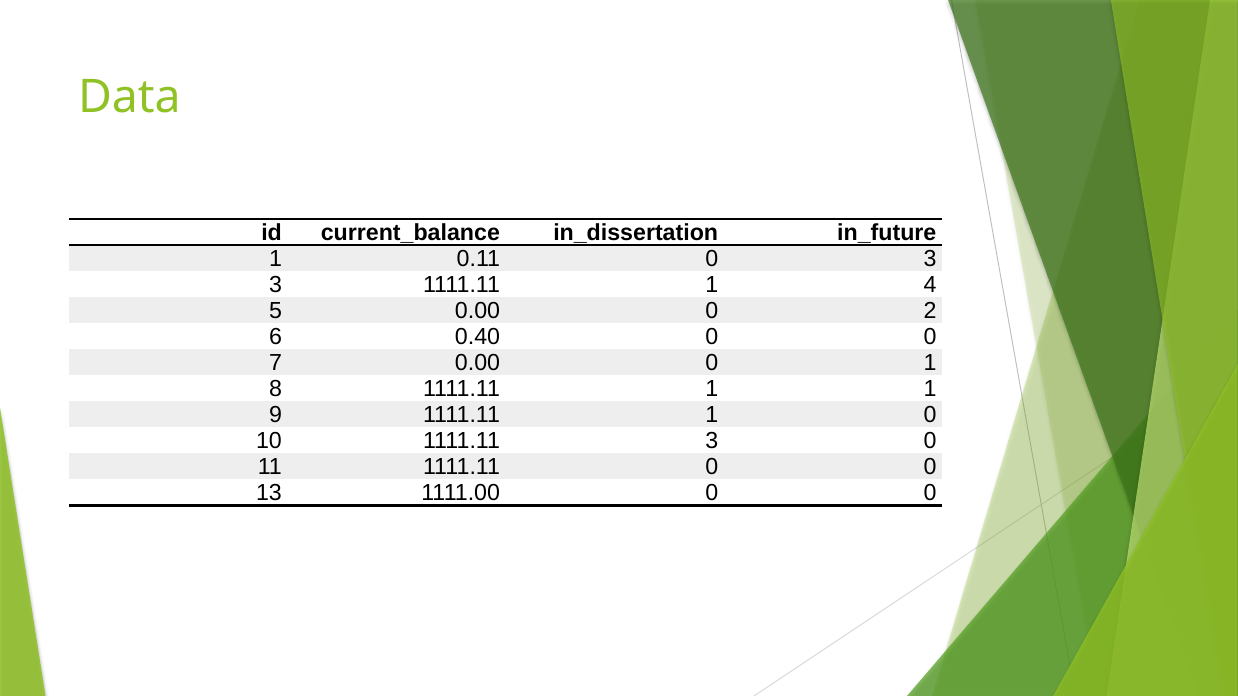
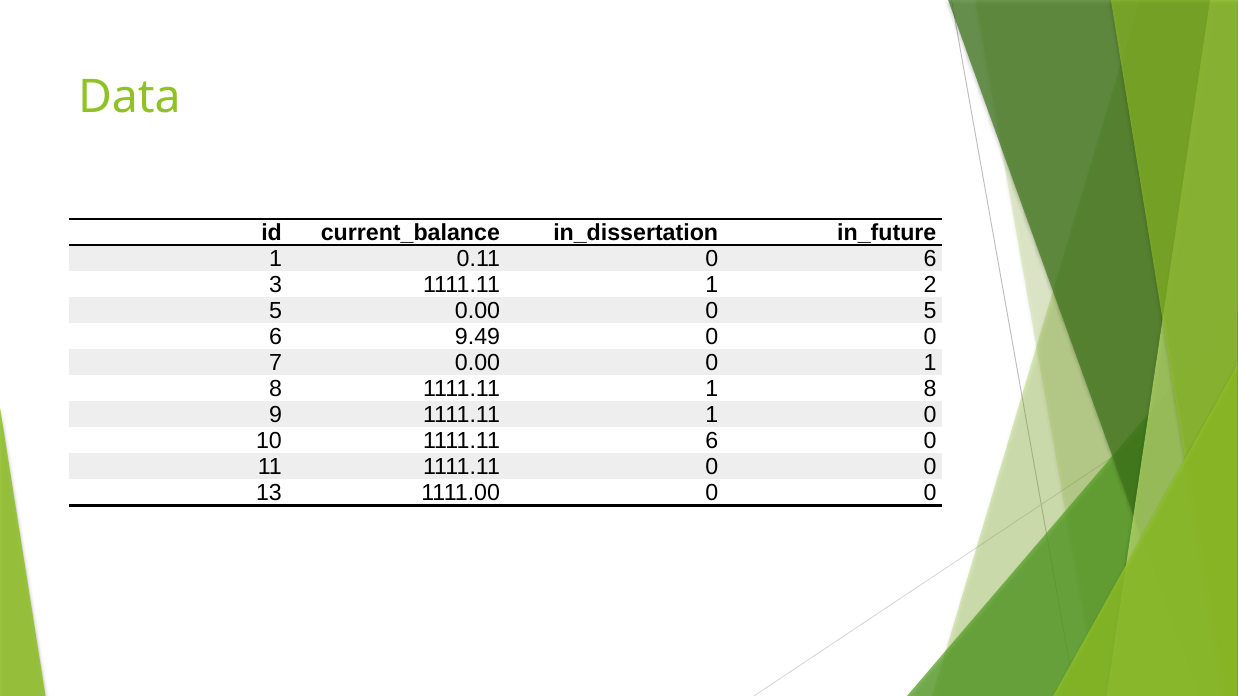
0 3: 3 -> 6 (930, 259)
4: 4 -> 2 (930, 285)
0 2: 2 -> 5 (930, 311)
0.40: 0.40 -> 9.49 (478, 337)
1111.11 1 1: 1 -> 8 (930, 389)
1111.11 3: 3 -> 6 (712, 441)
